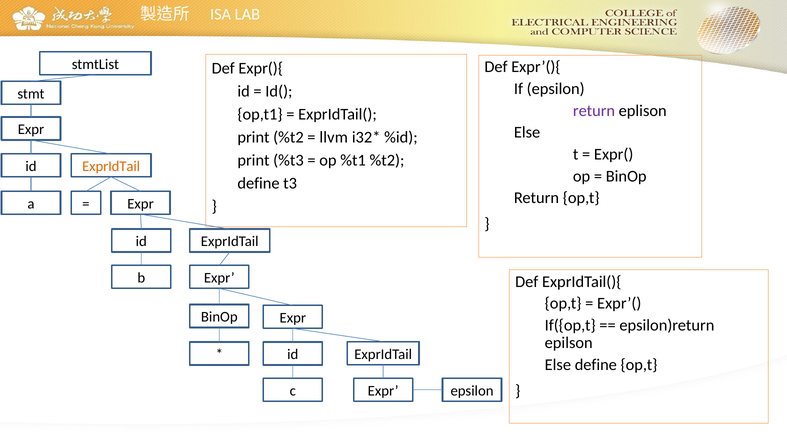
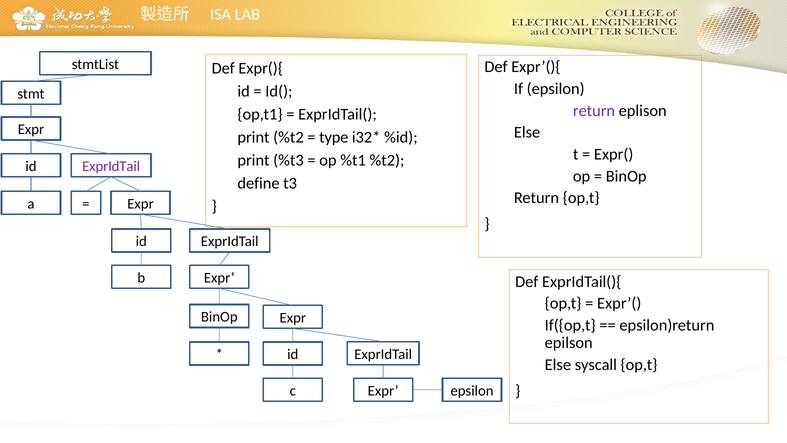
llvm: llvm -> type (334, 137)
ExprIdTail colour: orange -> purple (111, 166)
Else define: define -> syscall (596, 365)
